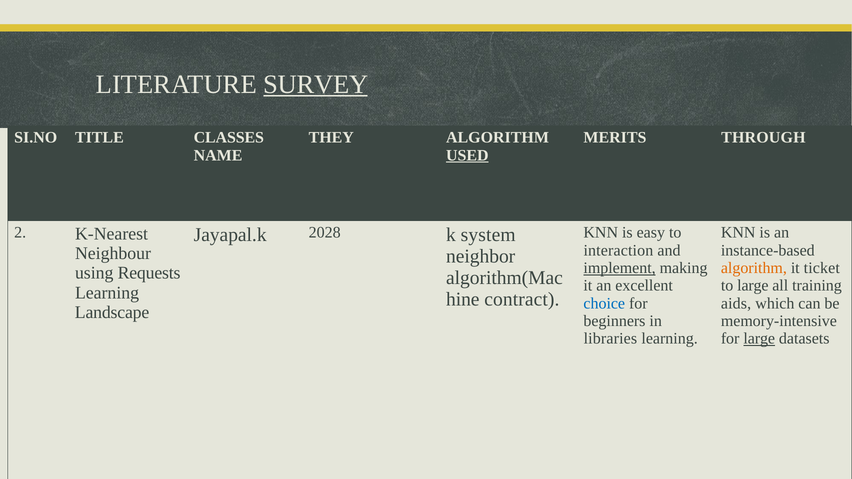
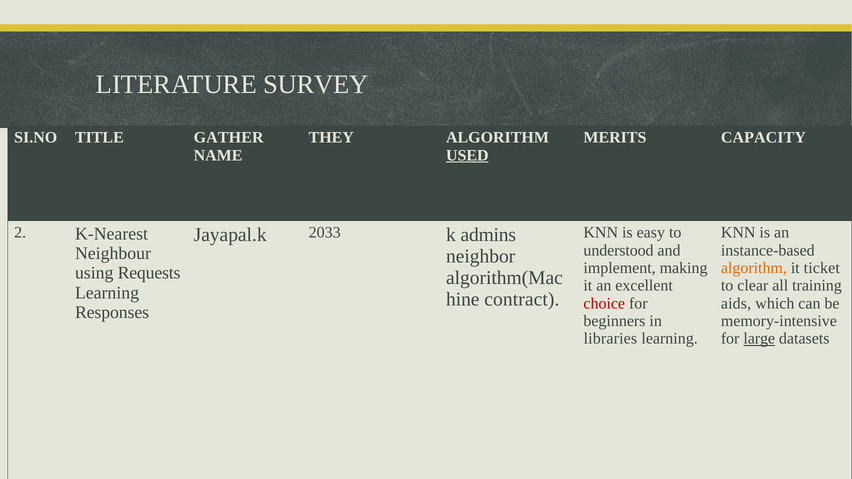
SURVEY underline: present -> none (316, 84)
CLASSES: CLASSES -> GATHER (229, 138)
THROUGH: THROUGH -> CAPACITY (763, 138)
2028: 2028 -> 2033 (325, 233)
system: system -> admins (488, 235)
interaction: interaction -> understood (619, 250)
implement underline: present -> none (620, 268)
to large: large -> clear (753, 286)
choice colour: blue -> red (604, 304)
Landscape: Landscape -> Responses (112, 313)
